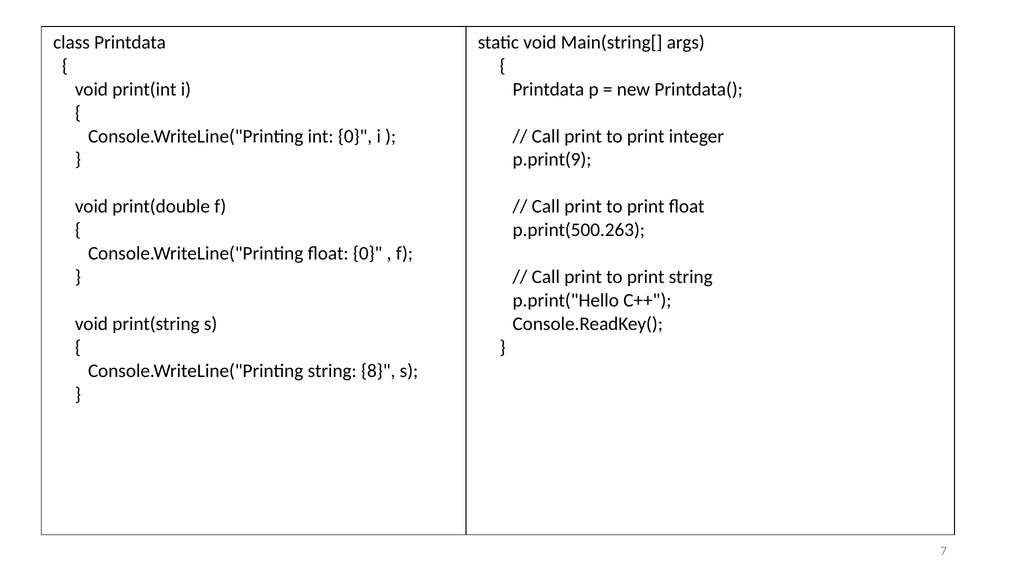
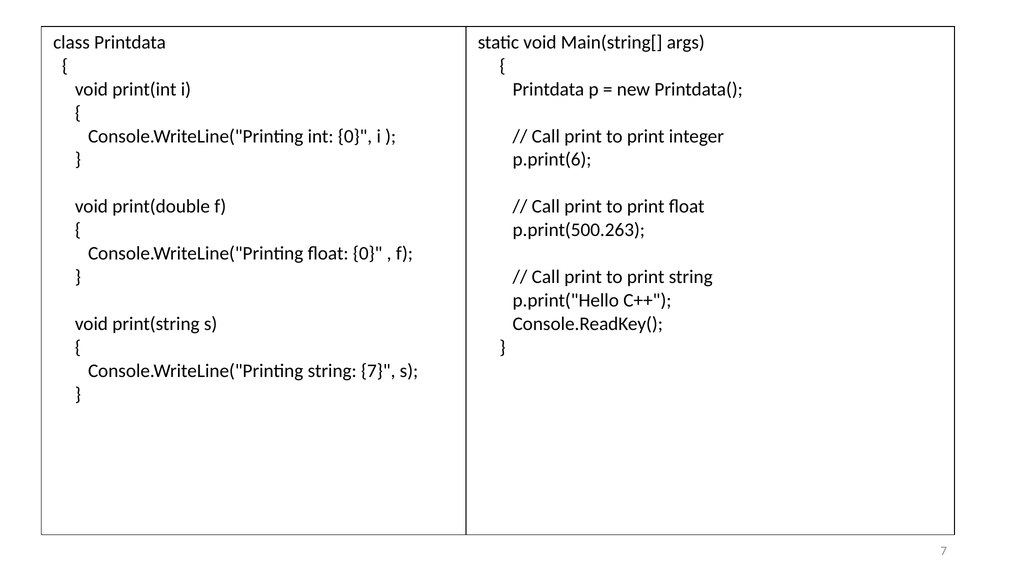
p.print(9: p.print(9 -> p.print(6 (552, 160)
string 8: 8 -> 7 (378, 371)
